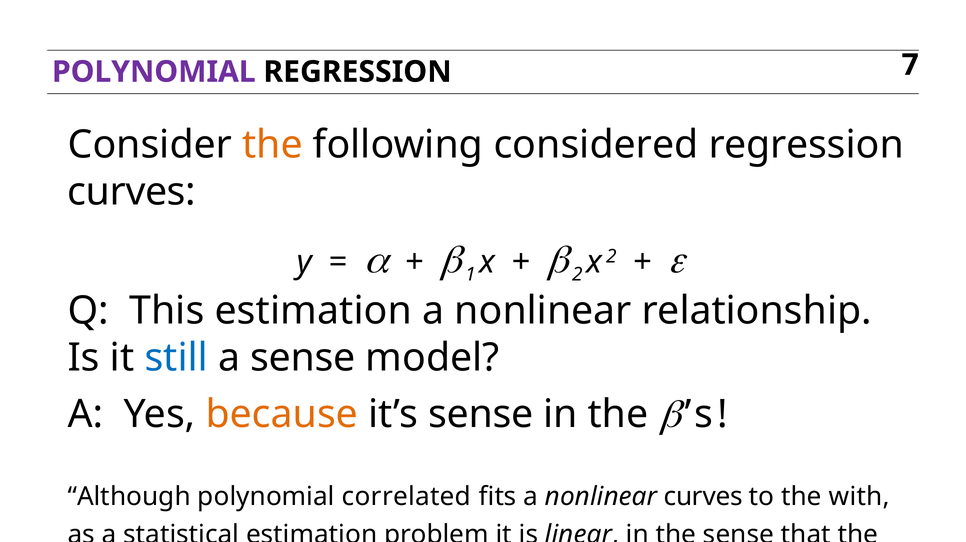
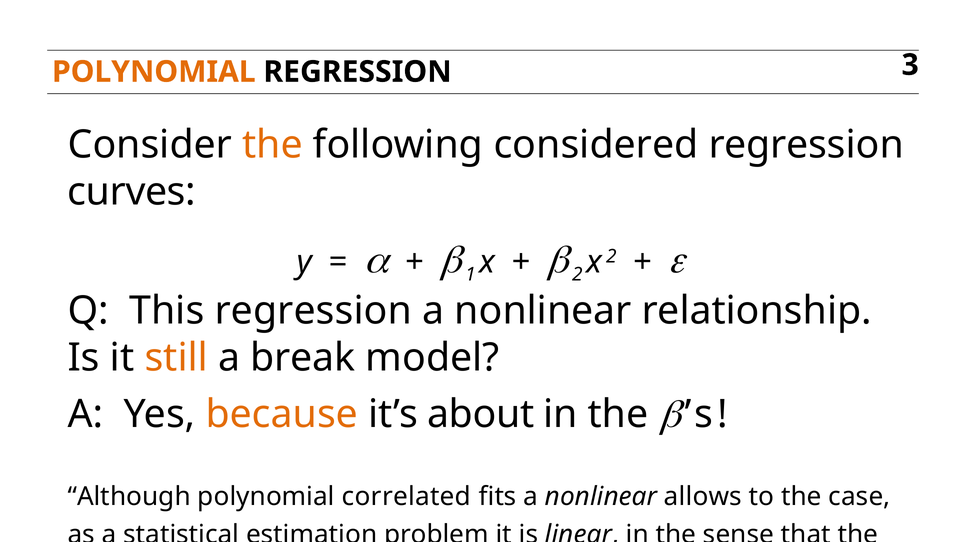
POLYNOMIAL colour: purple -> orange (154, 72)
7: 7 -> 3 (910, 65)
This estimation: estimation -> regression (313, 311)
still colour: blue -> orange (176, 358)
a sense: sense -> break (303, 358)
it’s sense: sense -> about (481, 415)
nonlinear curves: curves -> allows (703, 497)
the with: with -> case (859, 497)
